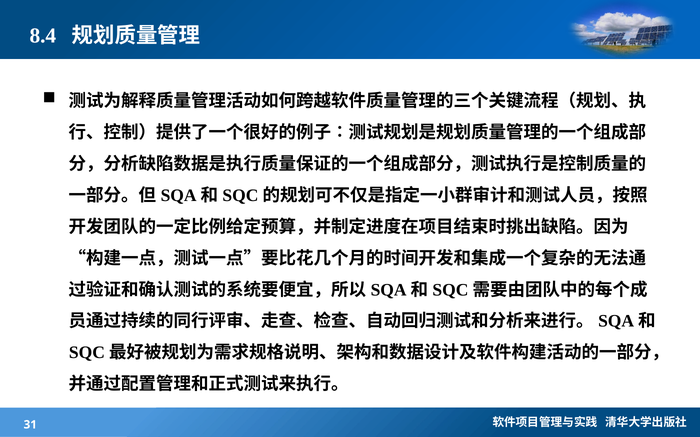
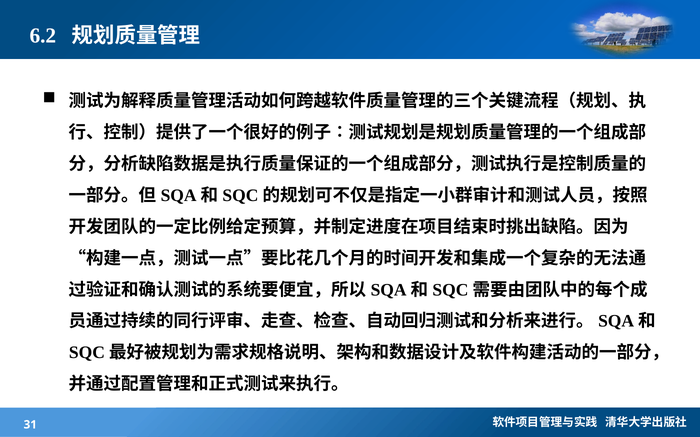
8.4: 8.4 -> 6.2 (43, 36)
